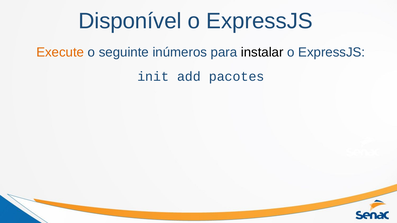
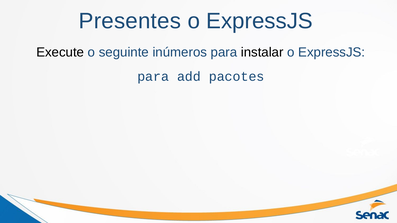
Disponível: Disponível -> Presentes (130, 21)
Execute colour: orange -> black (60, 52)
init: init -> para (153, 77)
